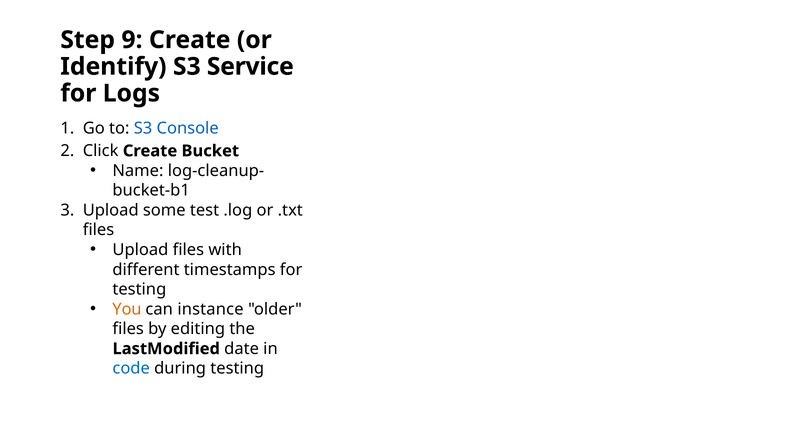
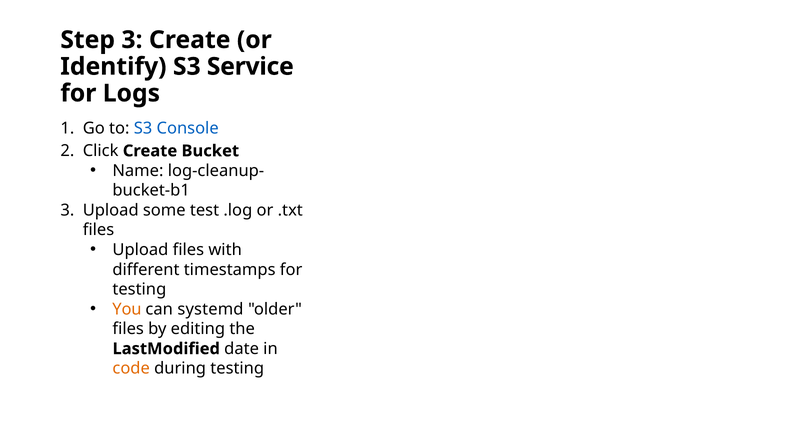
Step 9: 9 -> 3 (132, 40)
instance: instance -> systemd (210, 310)
code colour: blue -> orange (131, 369)
